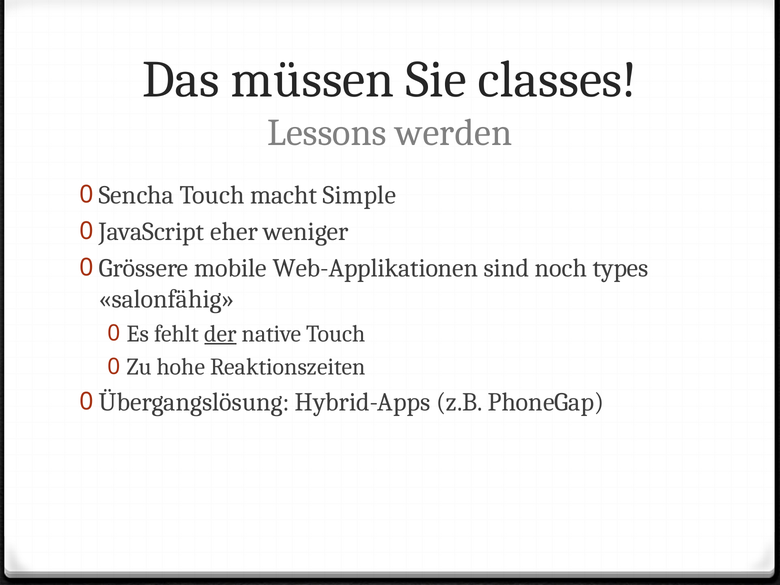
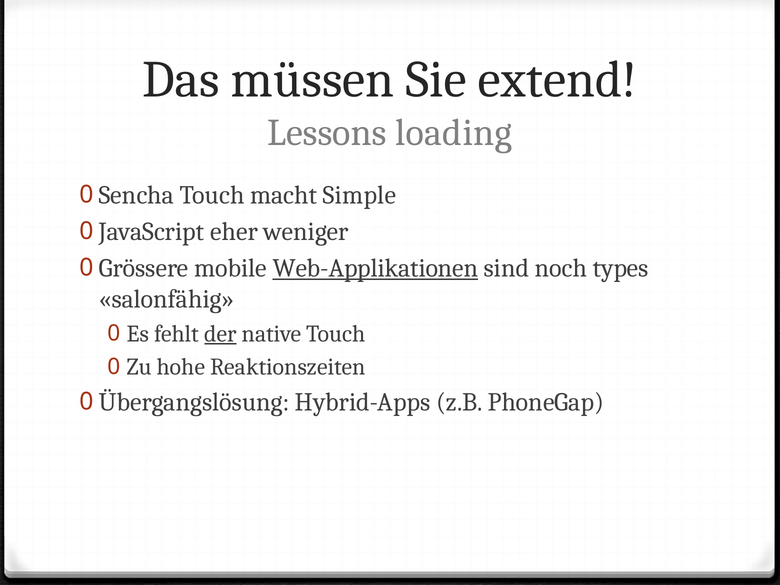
classes: classes -> extend (558, 80)
werden: werden -> loading (454, 133)
Web-Applikationen underline: none -> present (375, 268)
